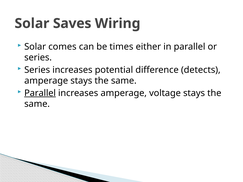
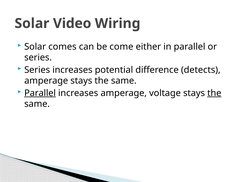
Saves: Saves -> Video (72, 23)
times: times -> come (121, 47)
the underline: none -> present (214, 93)
